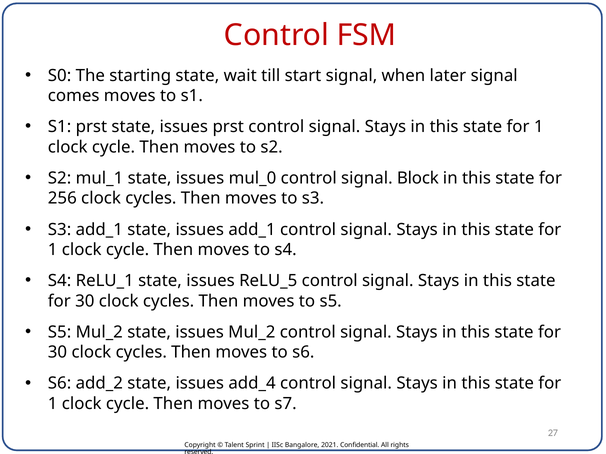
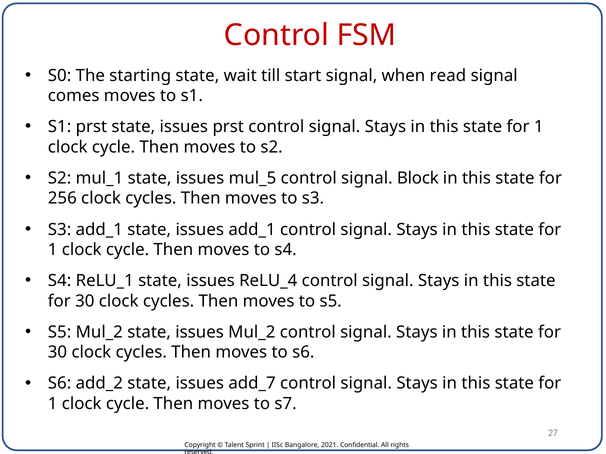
later: later -> read (448, 76)
mul_0: mul_0 -> mul_5 (253, 178)
ReLU_5: ReLU_5 -> ReLU_4 (268, 281)
add_4: add_4 -> add_7 (252, 384)
